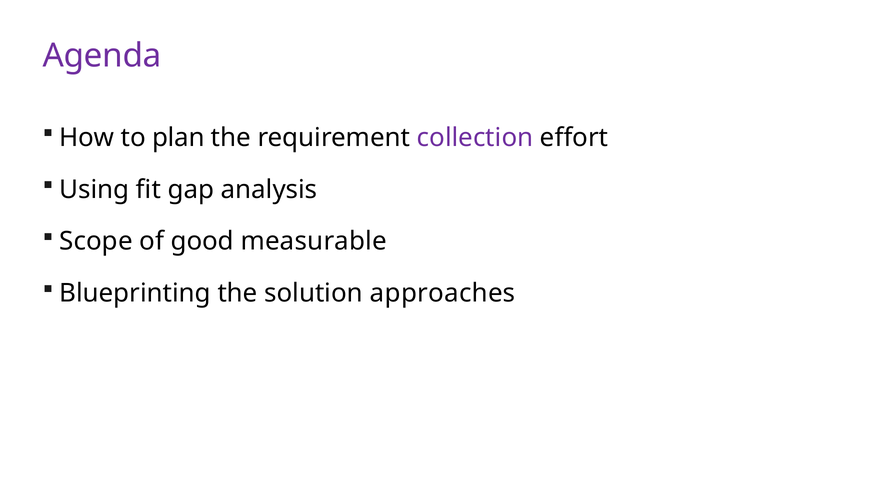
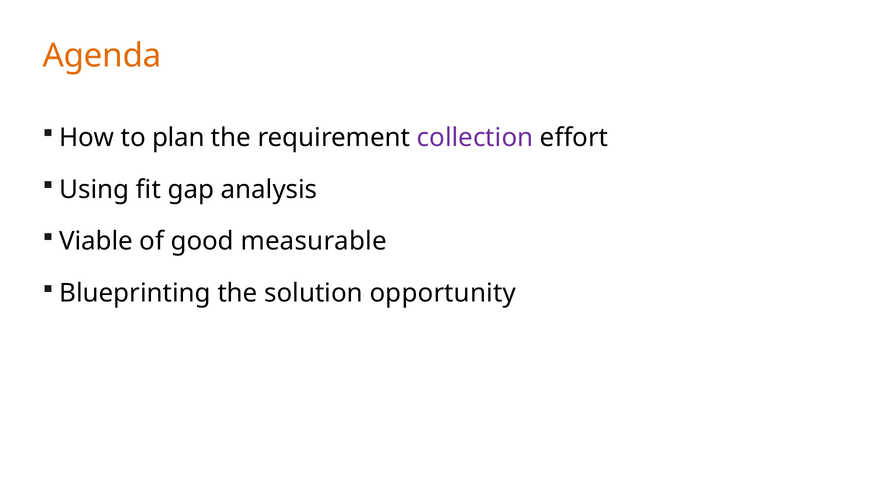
Agenda colour: purple -> orange (102, 56)
Scope: Scope -> Viable (96, 242)
approaches: approaches -> opportunity (443, 294)
